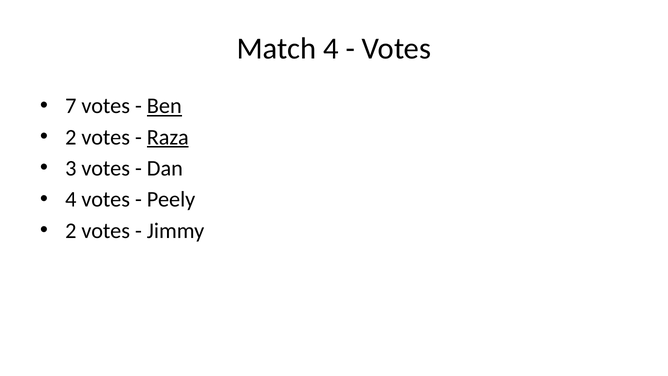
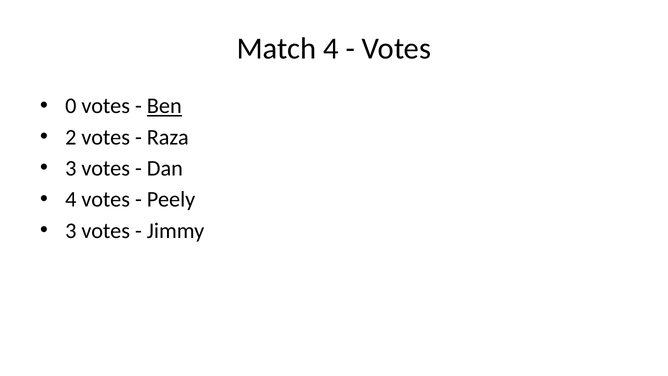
7: 7 -> 0 (71, 106)
Raza underline: present -> none (168, 137)
2: 2 -> 3 (71, 231)
